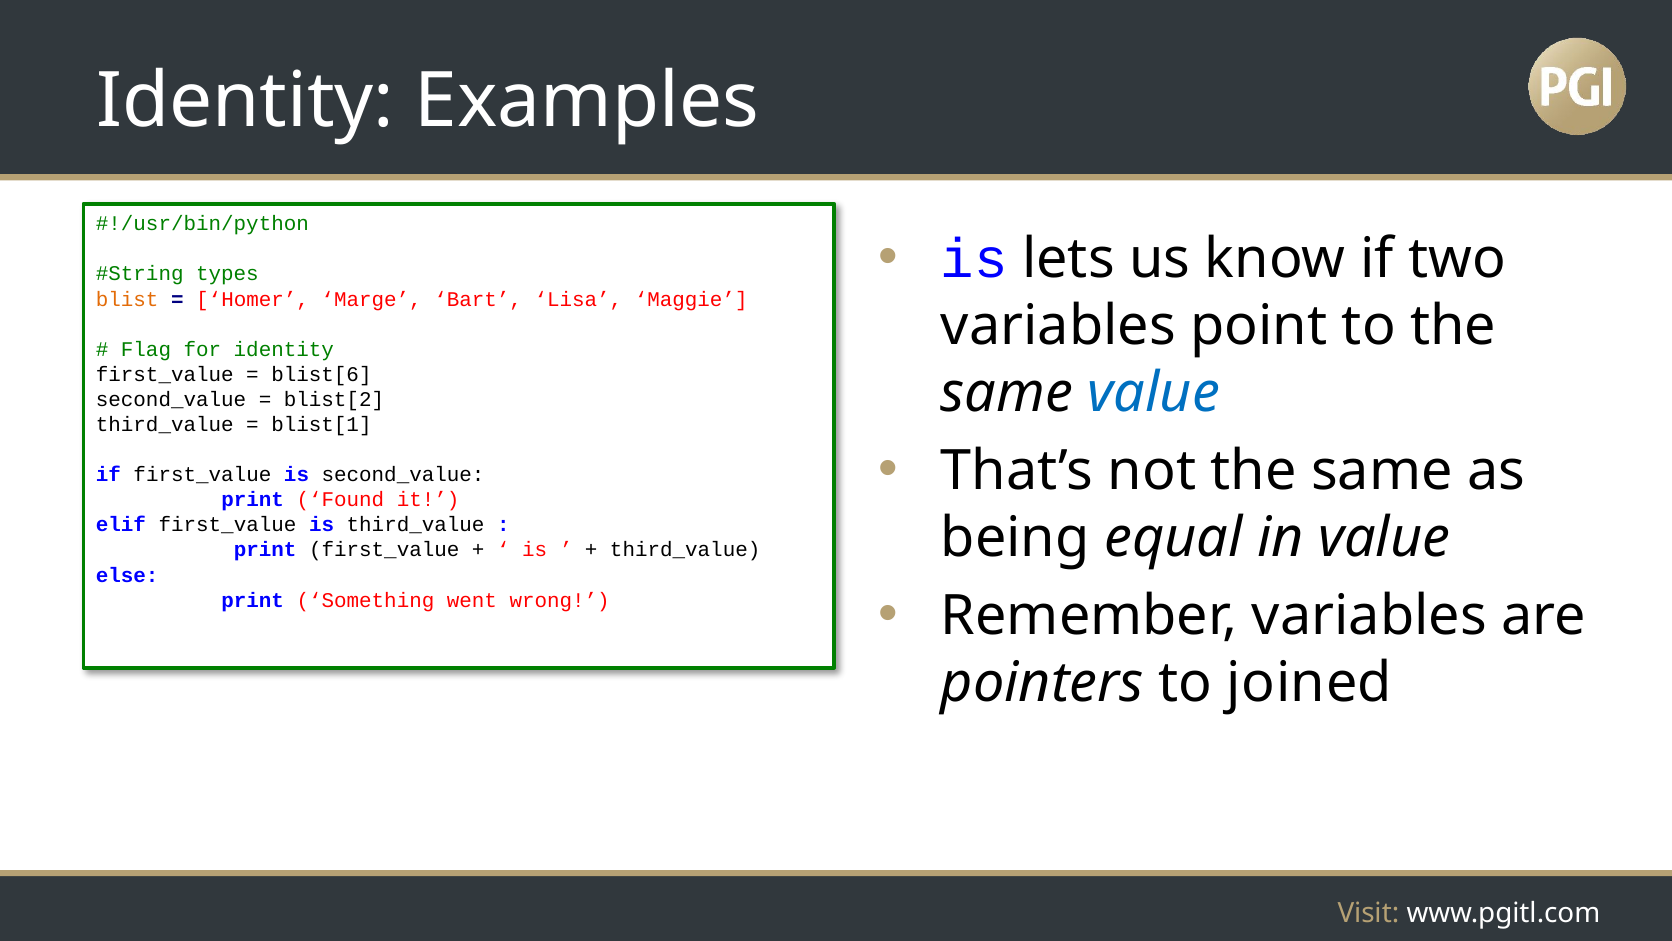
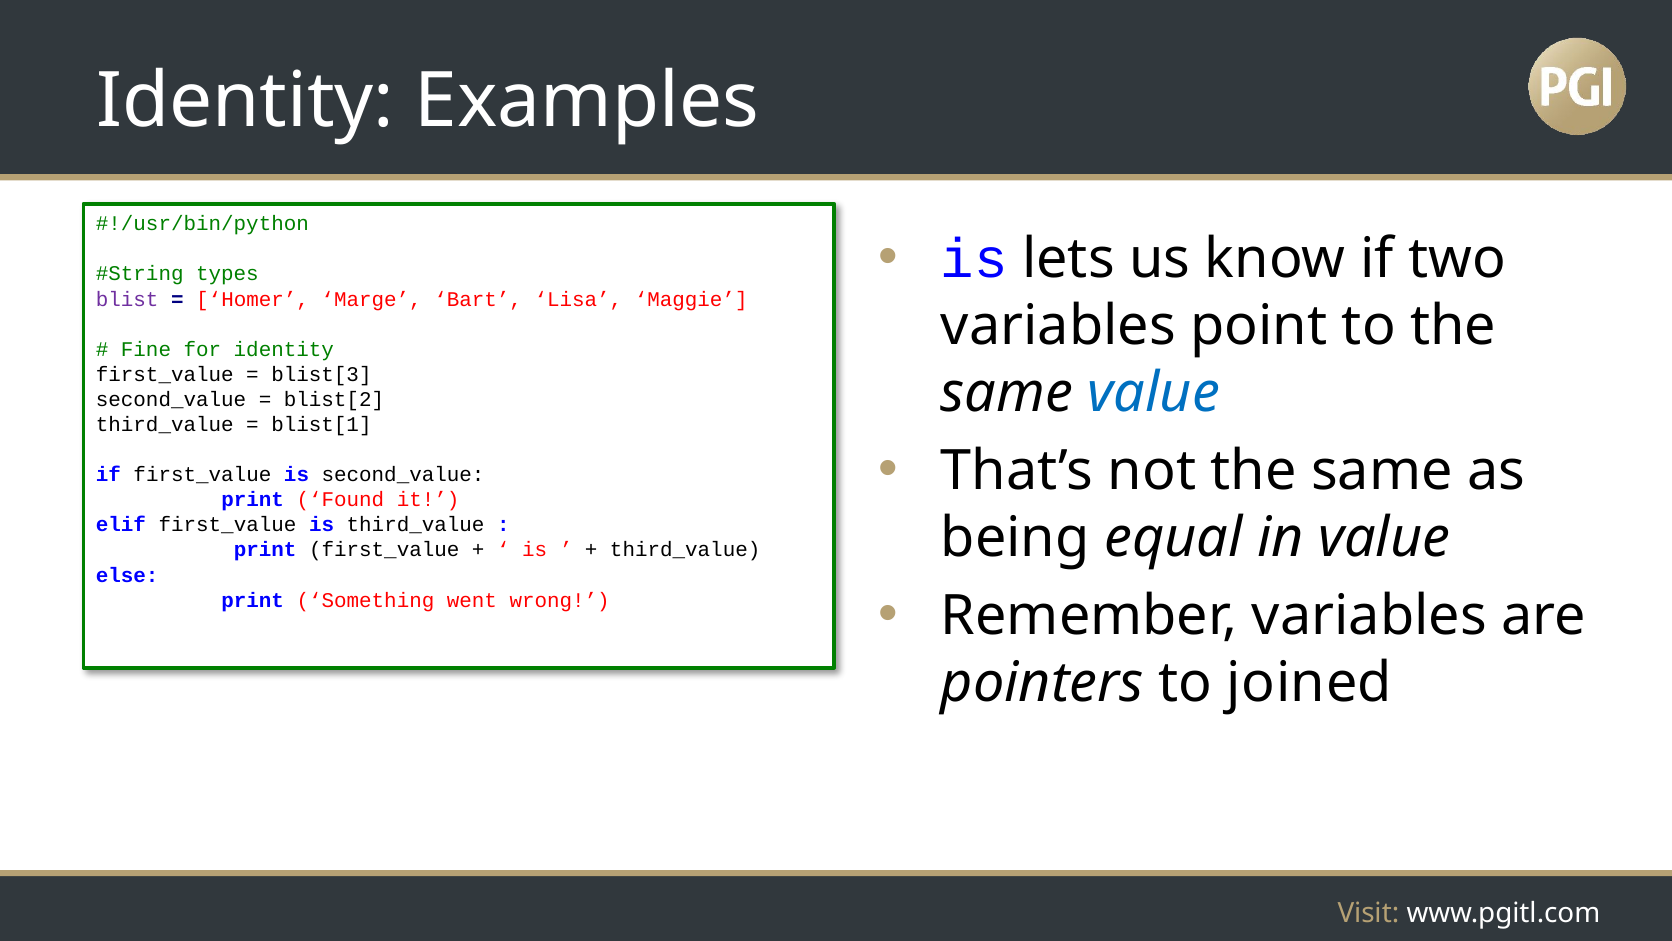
blist colour: orange -> purple (127, 299)
Flag: Flag -> Fine (146, 349)
blist[6: blist[6 -> blist[3 (321, 374)
